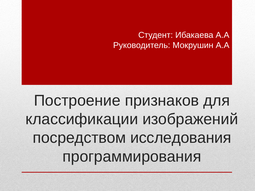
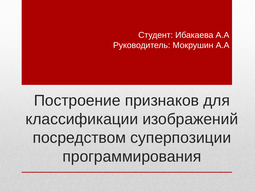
исследования: исследования -> суперпозиции (181, 138)
